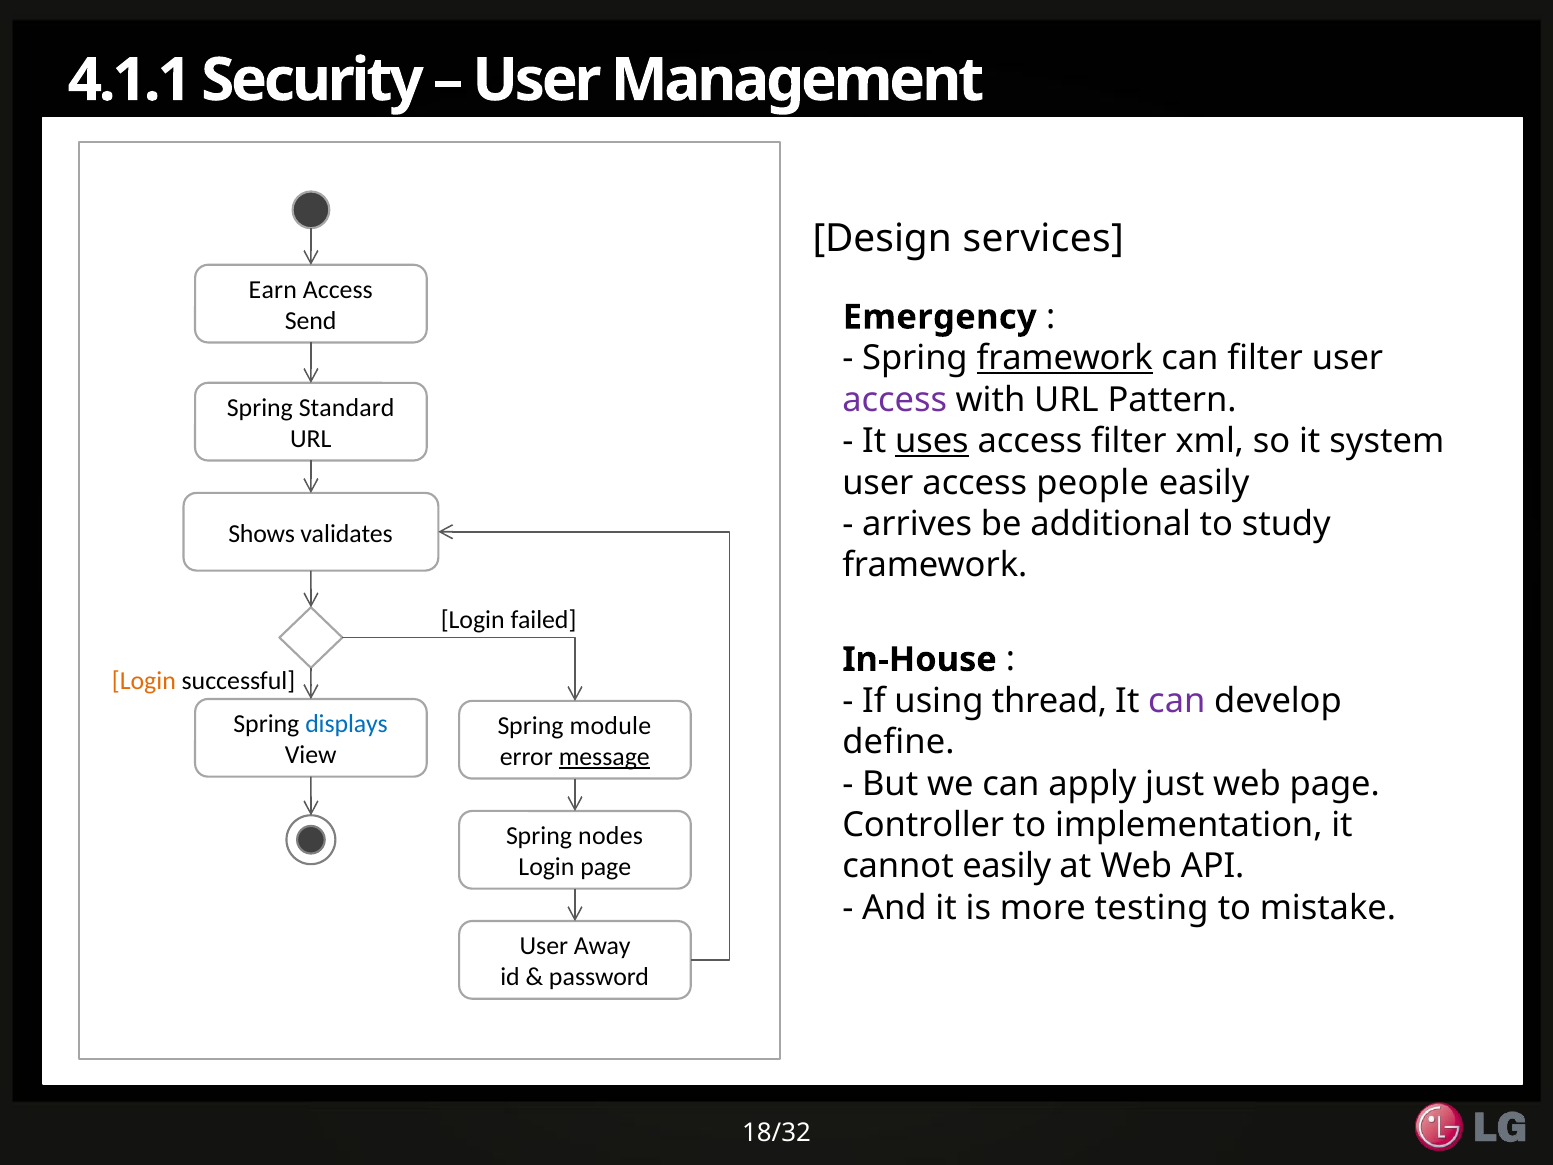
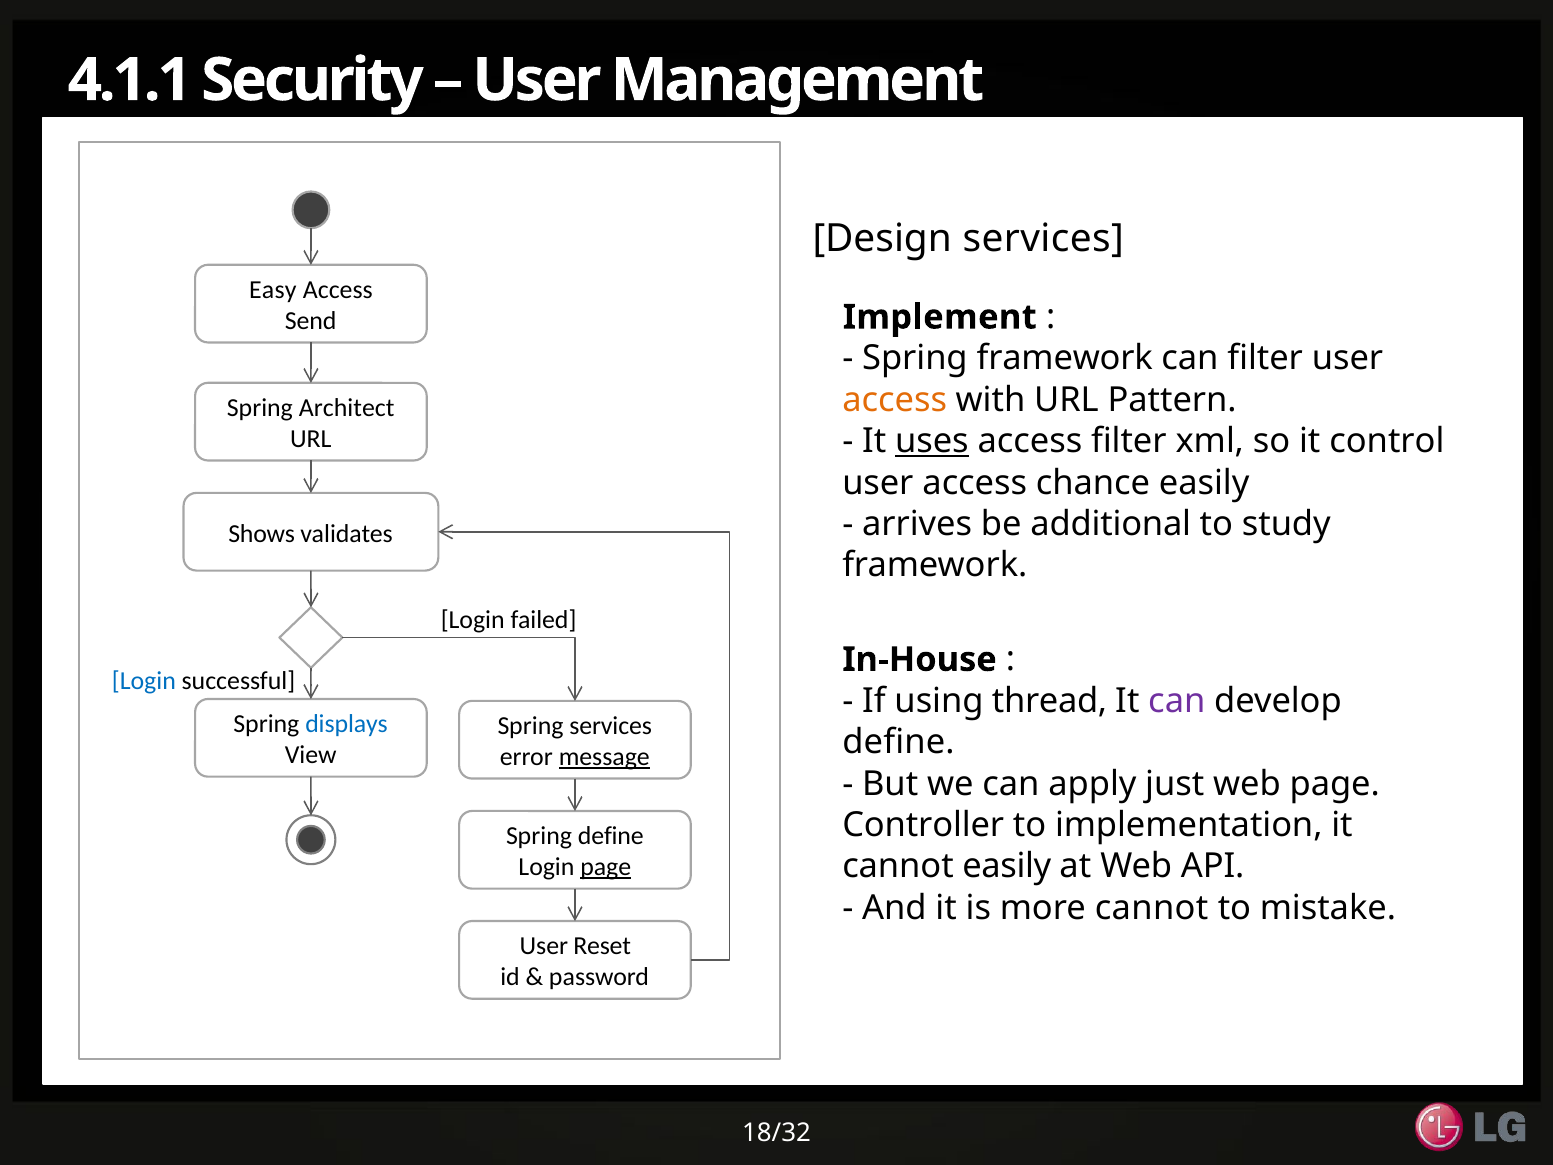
Earn: Earn -> Easy (273, 290)
Emergency: Emergency -> Implement (940, 317)
framework underline: present -> none (1065, 358)
access colour: purple -> orange (895, 400)
Standard: Standard -> Architect (347, 408)
system: system -> control (1387, 441)
people: people -> chance (1093, 483)
Login colour: orange -> blue (144, 681)
Spring module: module -> services (611, 726)
Spring nodes: nodes -> define (611, 836)
page underline: none -> present (606, 867)
more testing: testing -> cannot (1152, 908)
Away: Away -> Reset (602, 946)
